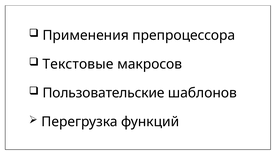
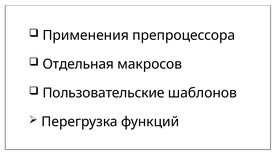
Текстовые: Текстовые -> Отдельная (78, 64)
